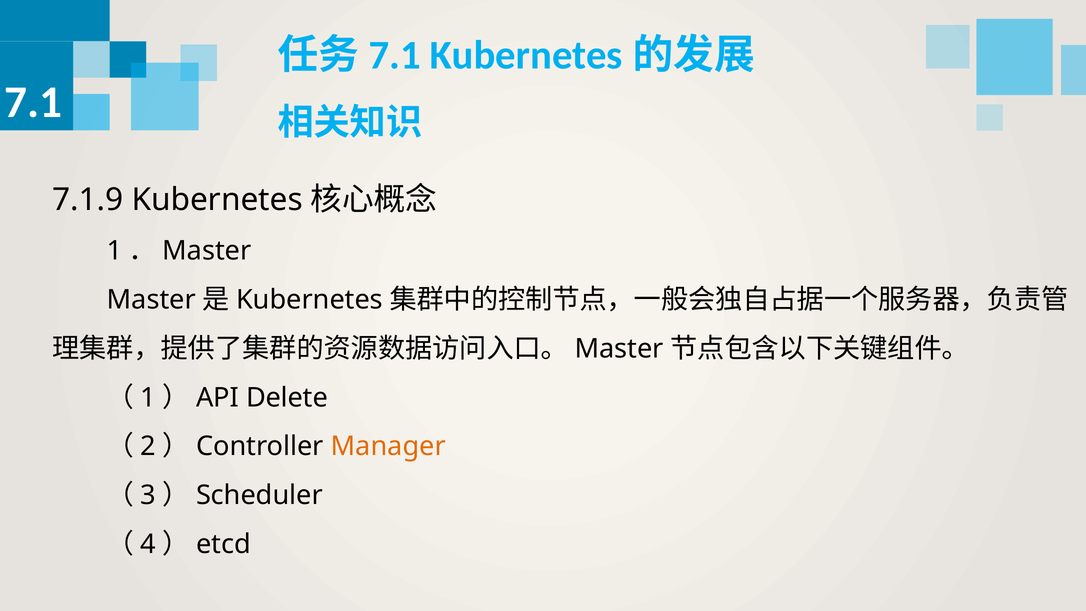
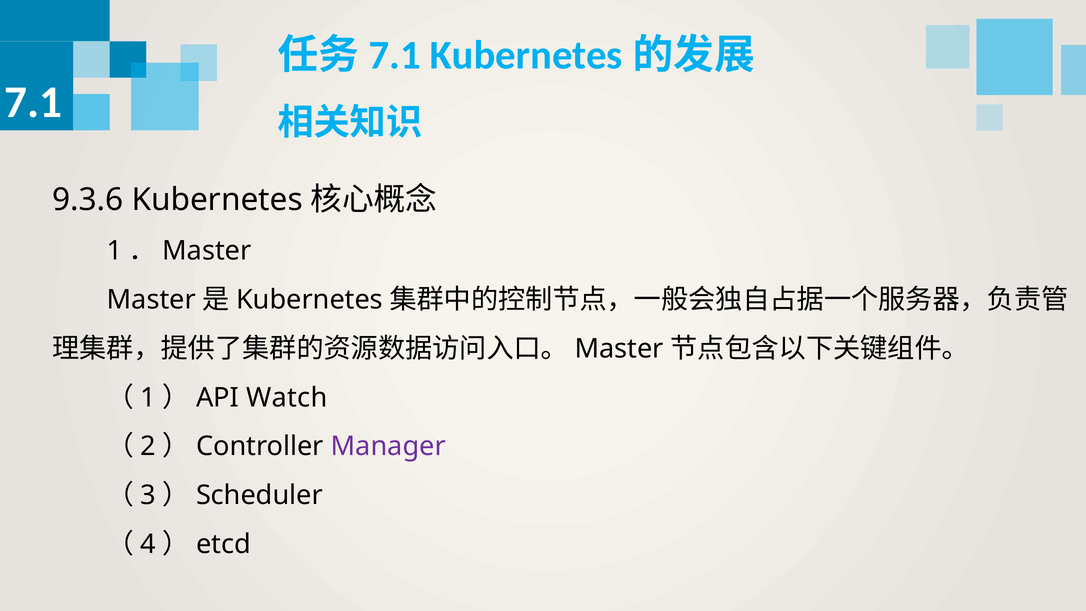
7.1.9: 7.1.9 -> 9.3.6 (88, 200)
Delete: Delete -> Watch (287, 398)
Manager colour: orange -> purple (388, 446)
